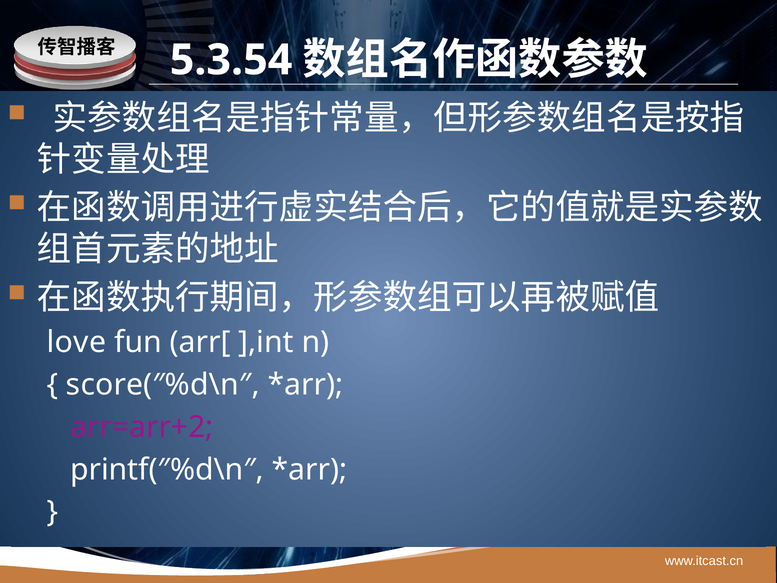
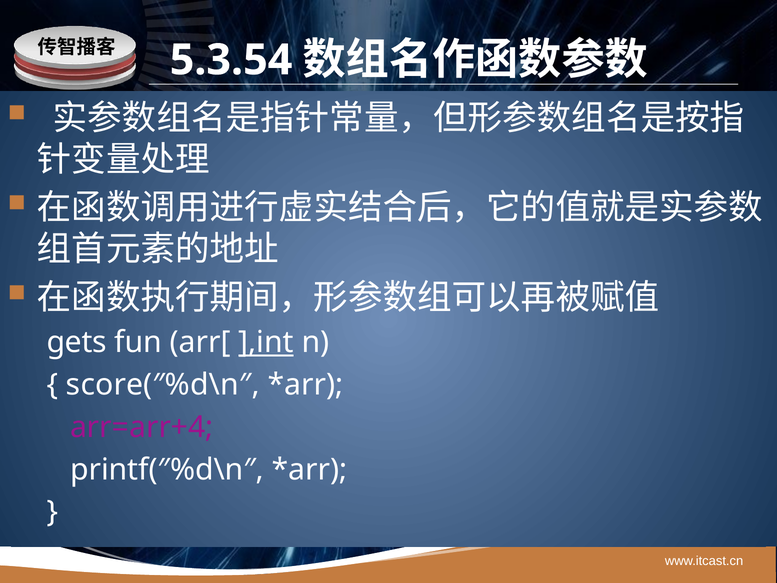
love: love -> gets (77, 342)
],int underline: none -> present (266, 342)
arr=arr+2: arr=arr+2 -> arr=arr+4 (142, 427)
